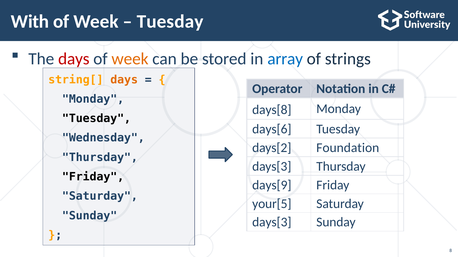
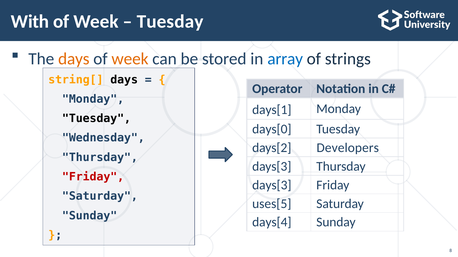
days colour: red -> orange (74, 59)
days colour: orange -> black (124, 80)
days[8: days[8 -> days[1 (272, 110)
days[6: days[6 -> days[0 (272, 129)
Foundation: Foundation -> Developers (348, 148)
Friday colour: black -> red (93, 177)
days[9: days[9 -> days[3 (272, 185)
your[5: your[5 -> uses[5 (272, 204)
days[3: days[3 -> days[4 (272, 223)
